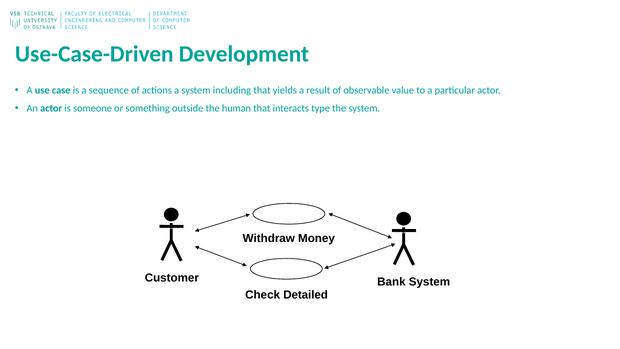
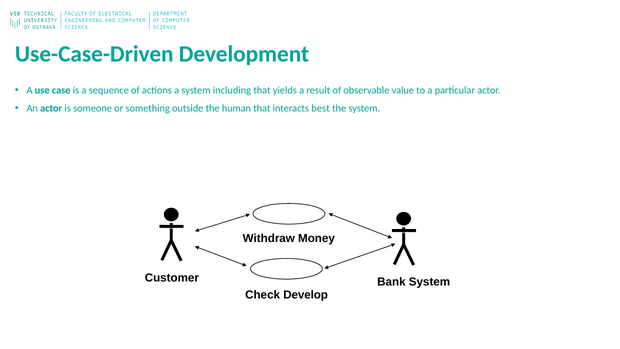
type: type -> best (321, 108)
Detailed: Detailed -> Develop (306, 295)
